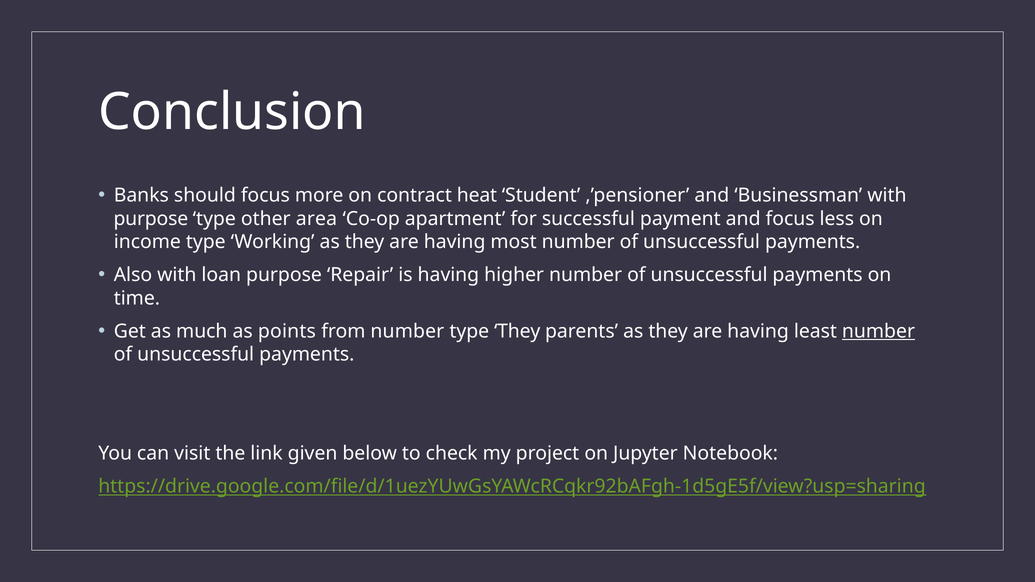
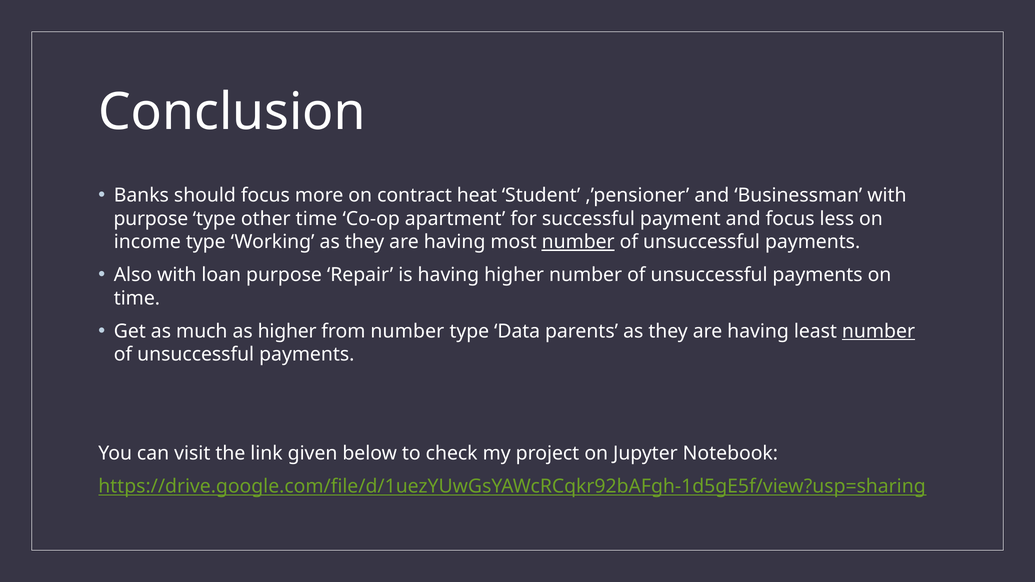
other area: area -> time (316, 219)
number underline: none -> present (578, 242)
as points: points -> higher (287, 331)
type They: They -> Data (517, 331)
